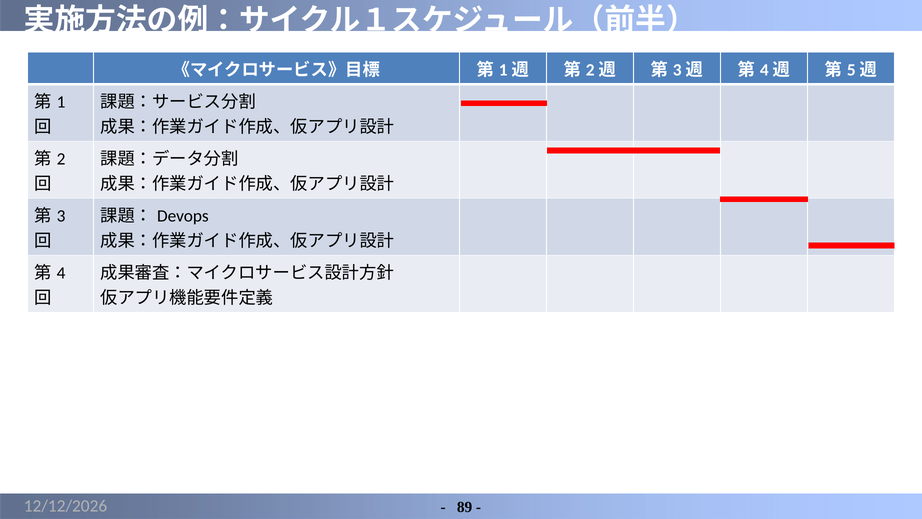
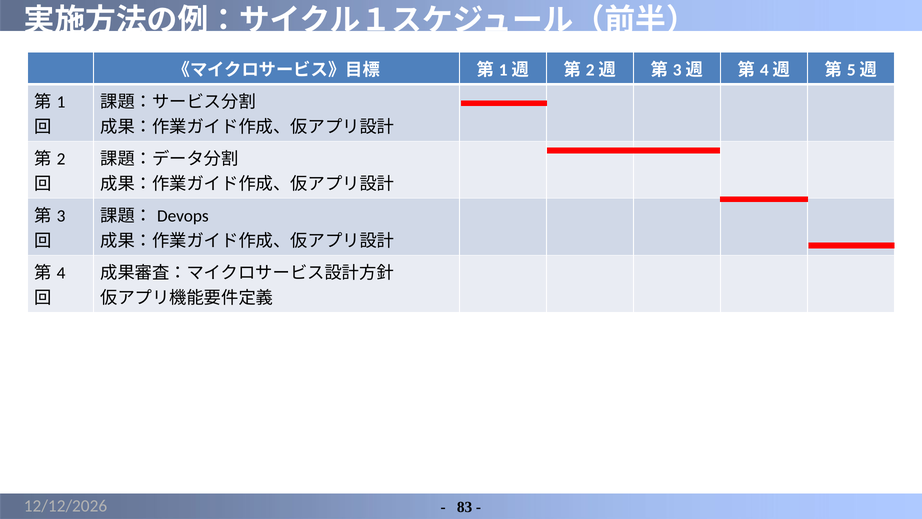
89: 89 -> 83 (465, 507)
